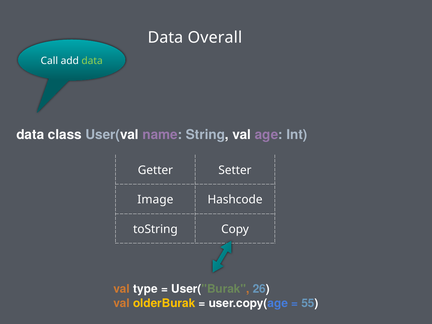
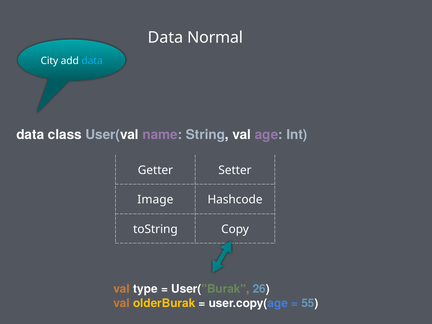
Overall: Overall -> Normal (215, 37)
Call: Call -> City (49, 61)
data colour: light green -> light blue (92, 61)
